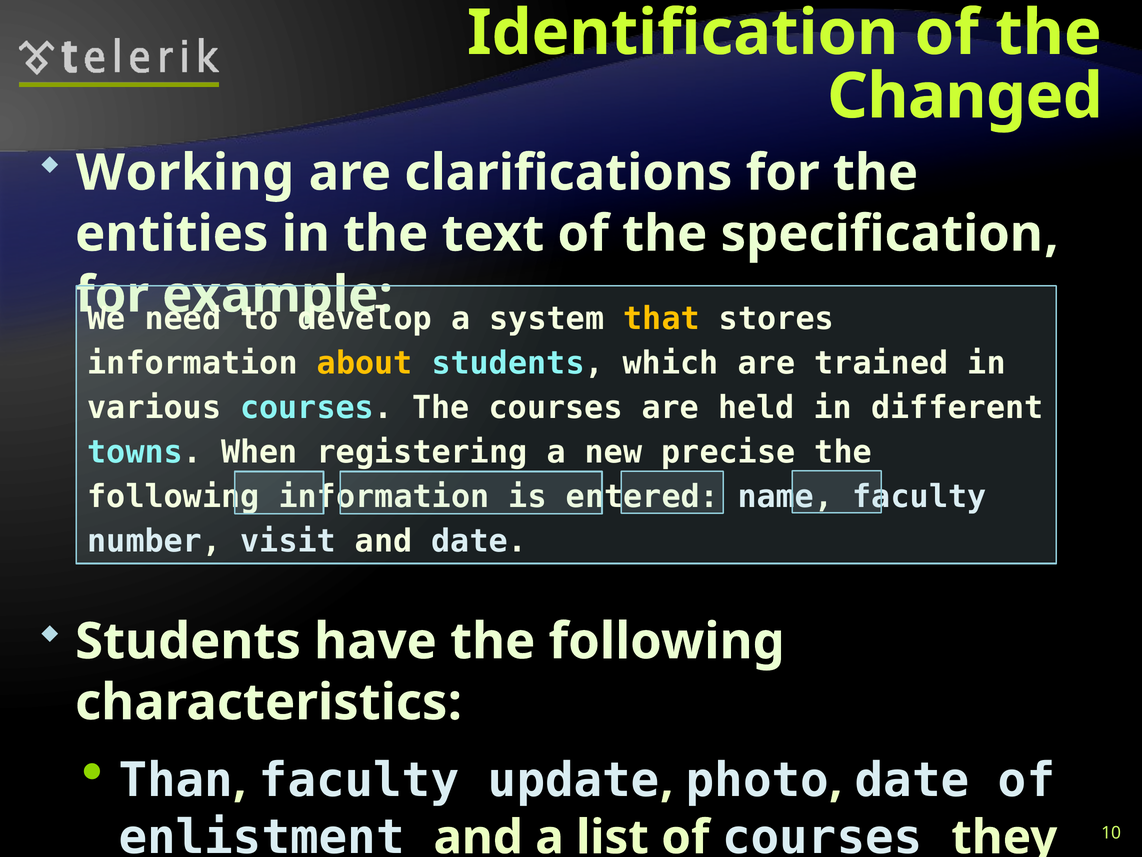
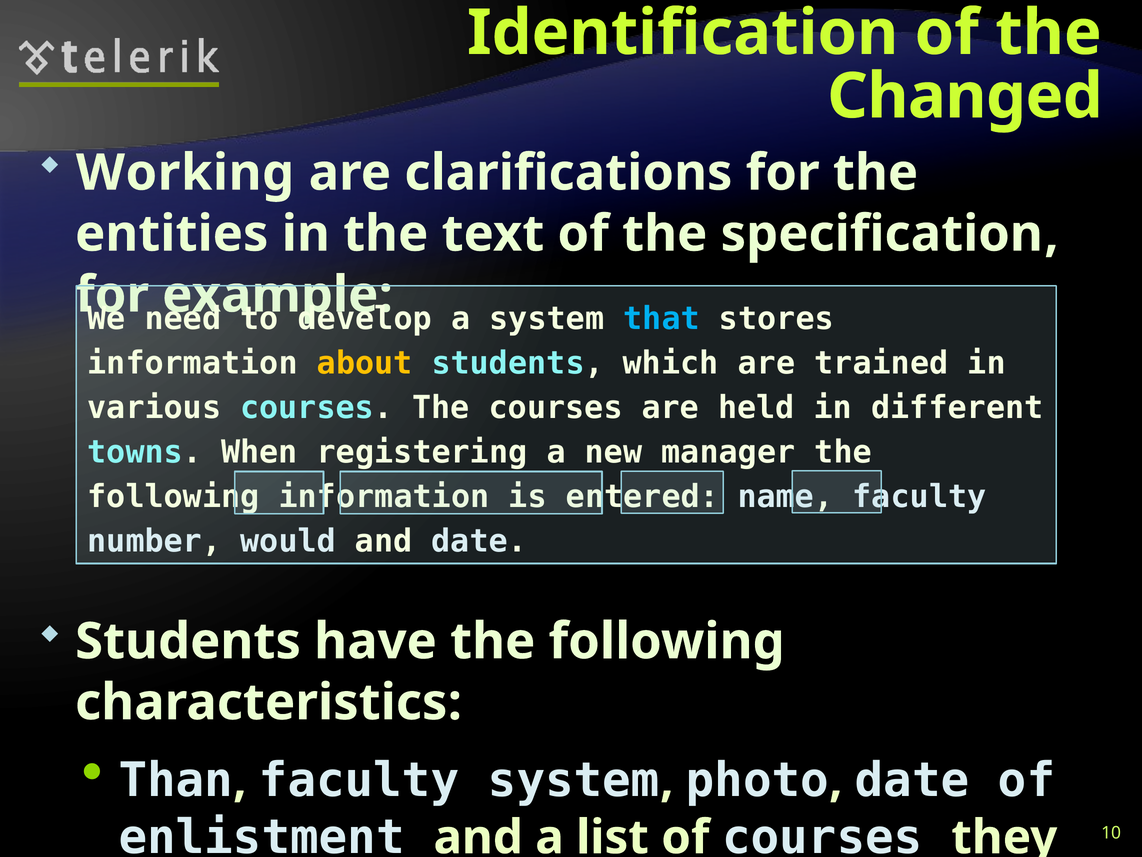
that colour: yellow -> light blue (662, 319)
precise: precise -> manager (728, 452)
number visit: visit -> would (288, 541)
faculty update: update -> system (574, 780)
